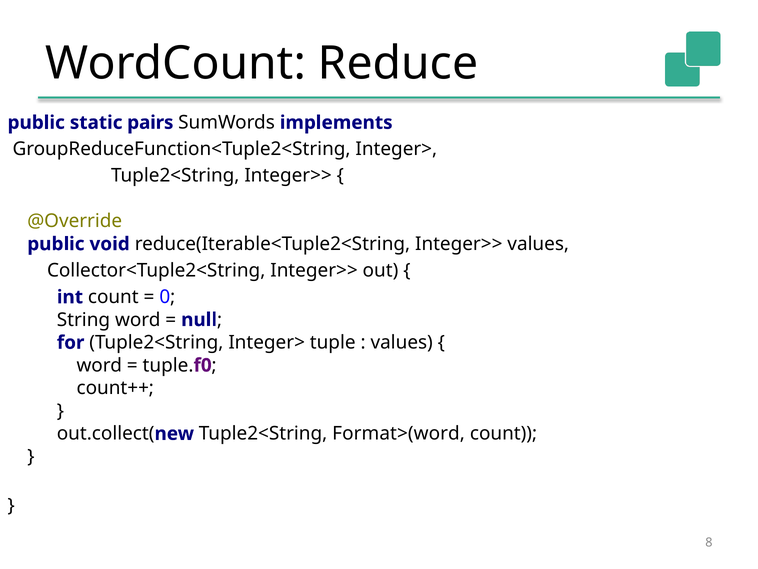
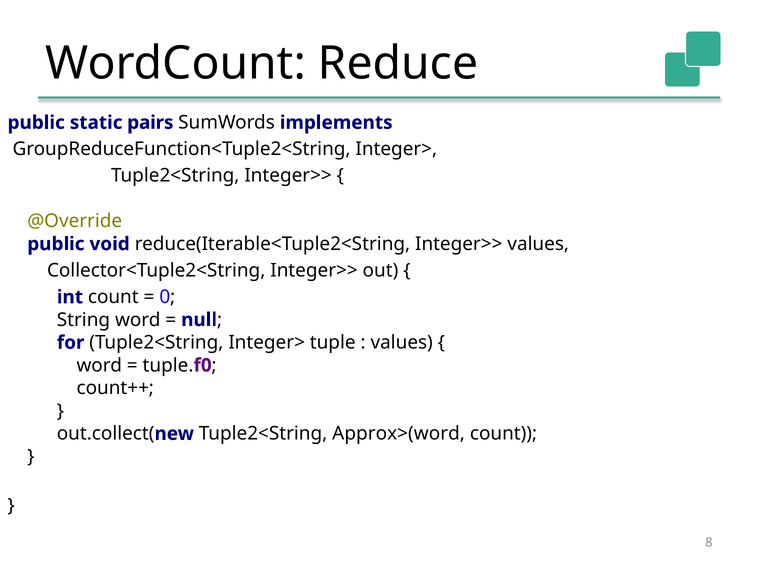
Format>(word: Format>(word -> Approx>(word (399, 433)
